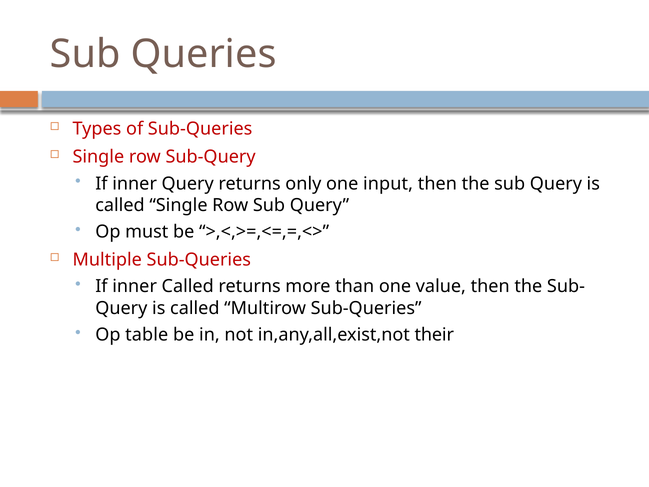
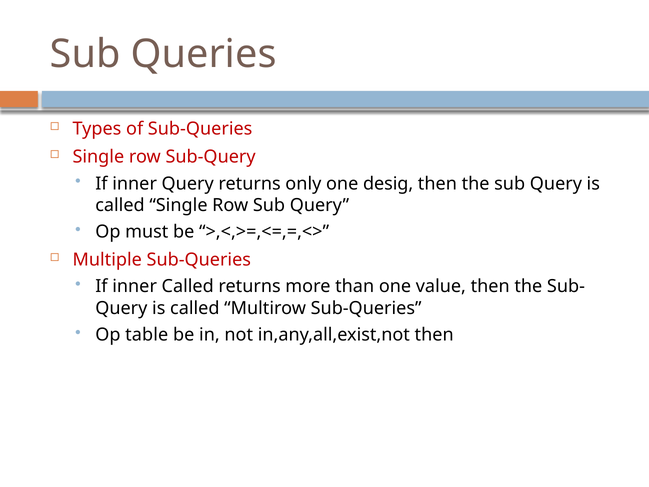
input: input -> desig (388, 183)
in,any,all,exist,not their: their -> then (434, 335)
